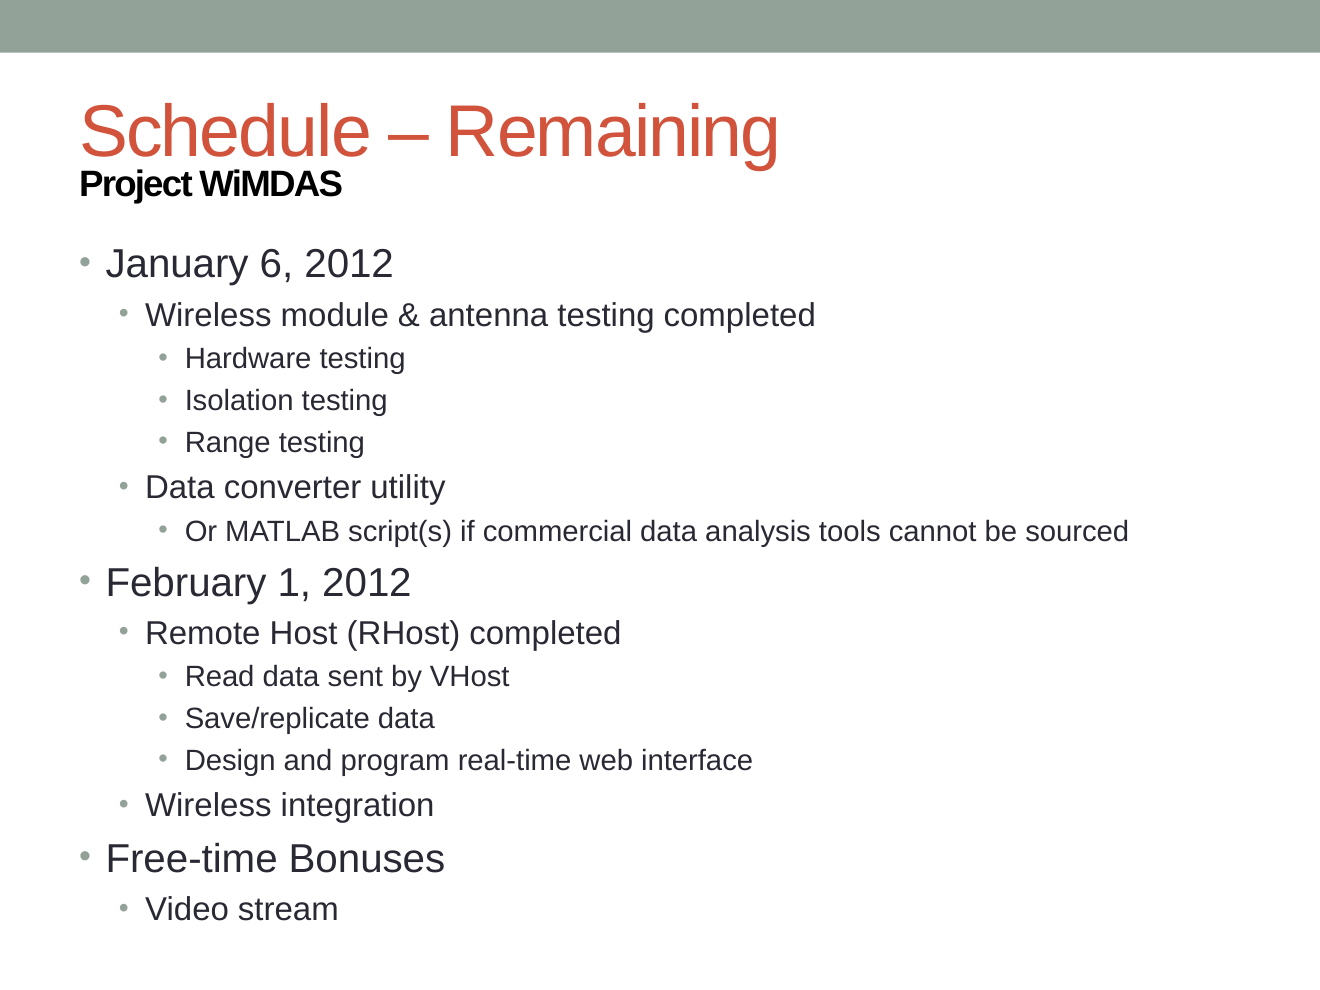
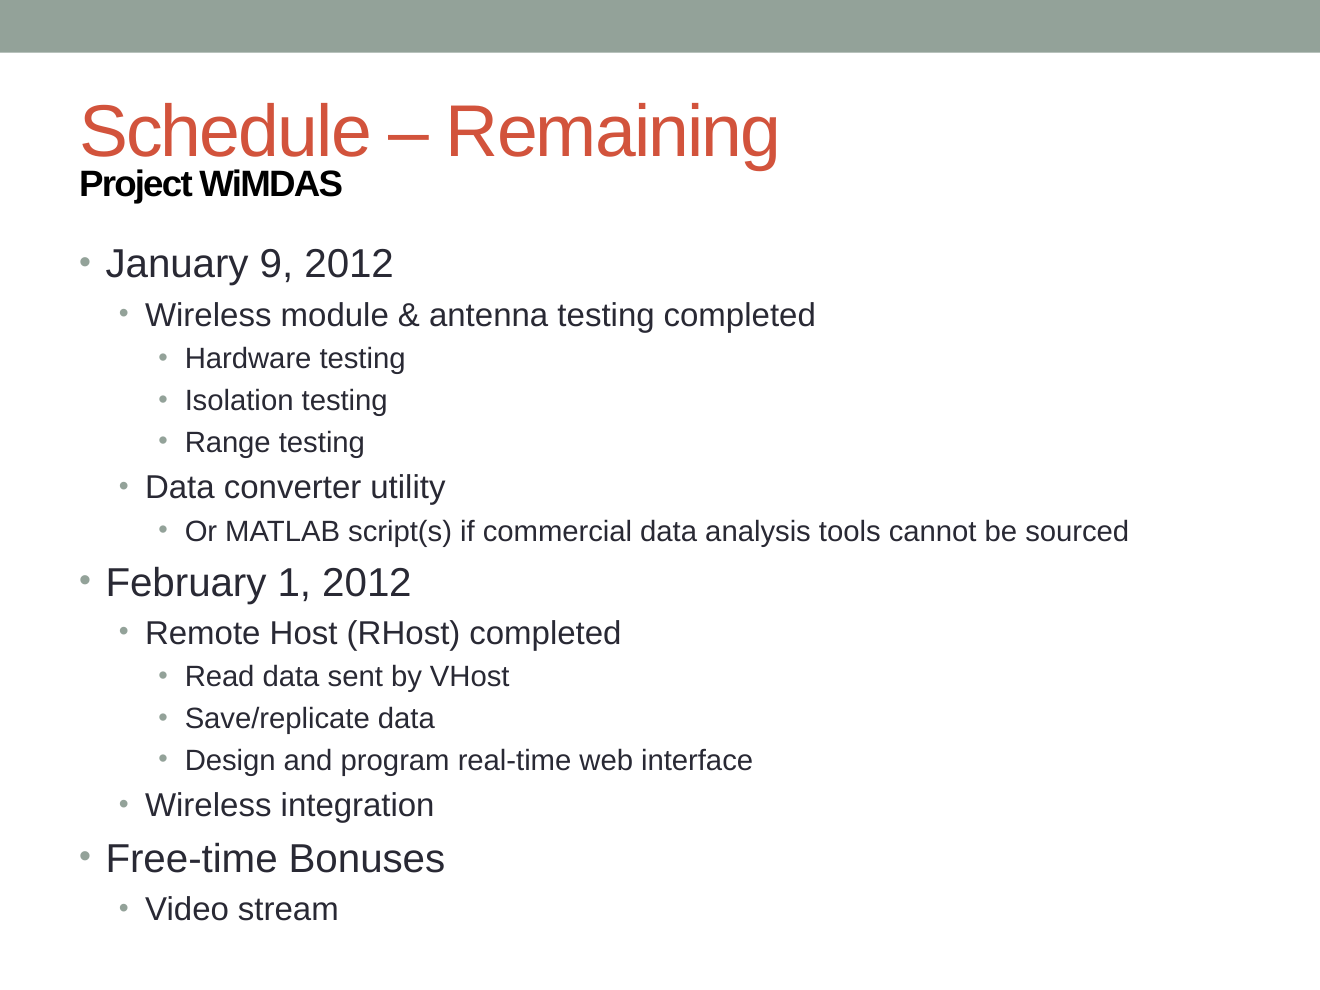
6: 6 -> 9 (276, 265)
